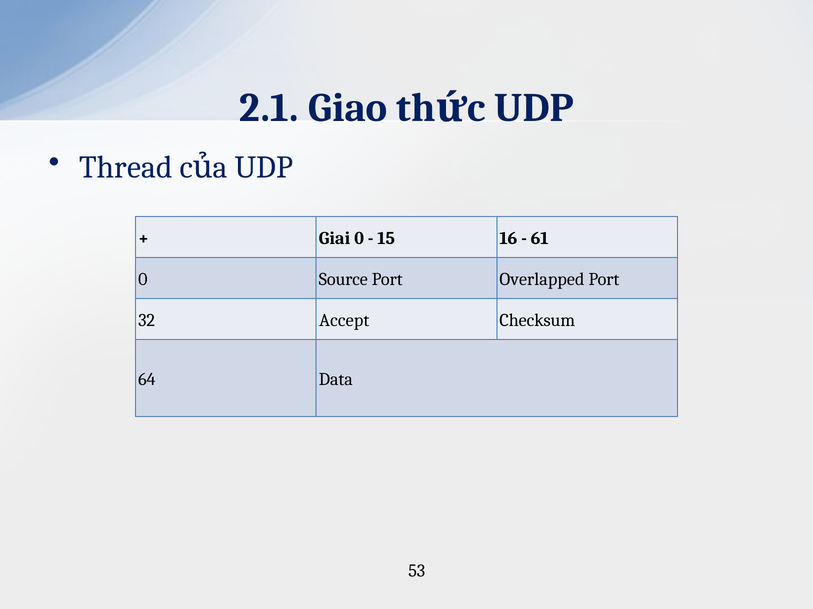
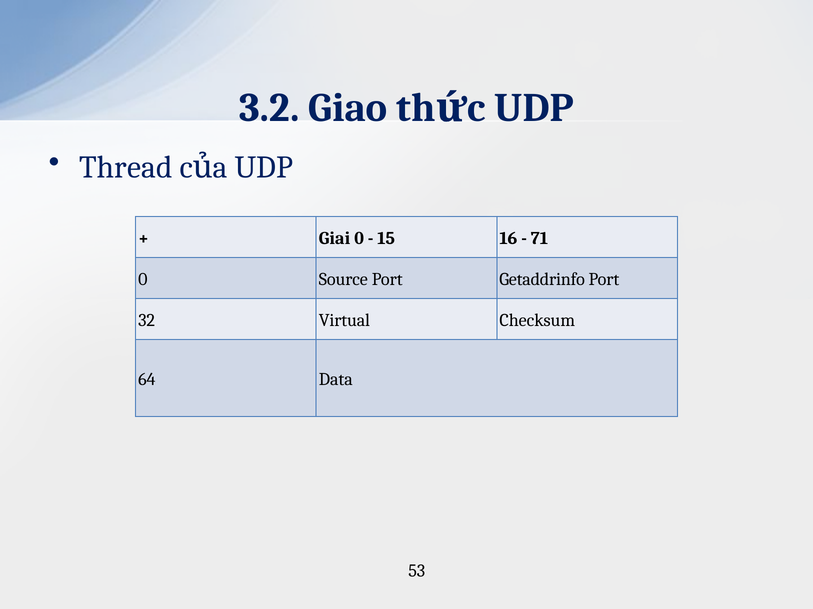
2.1: 2.1 -> 3.2 (269, 108)
61: 61 -> 71 (539, 239)
Overlapped: Overlapped -> Getaddrinfo (542, 280)
Accept: Accept -> Virtual (344, 321)
